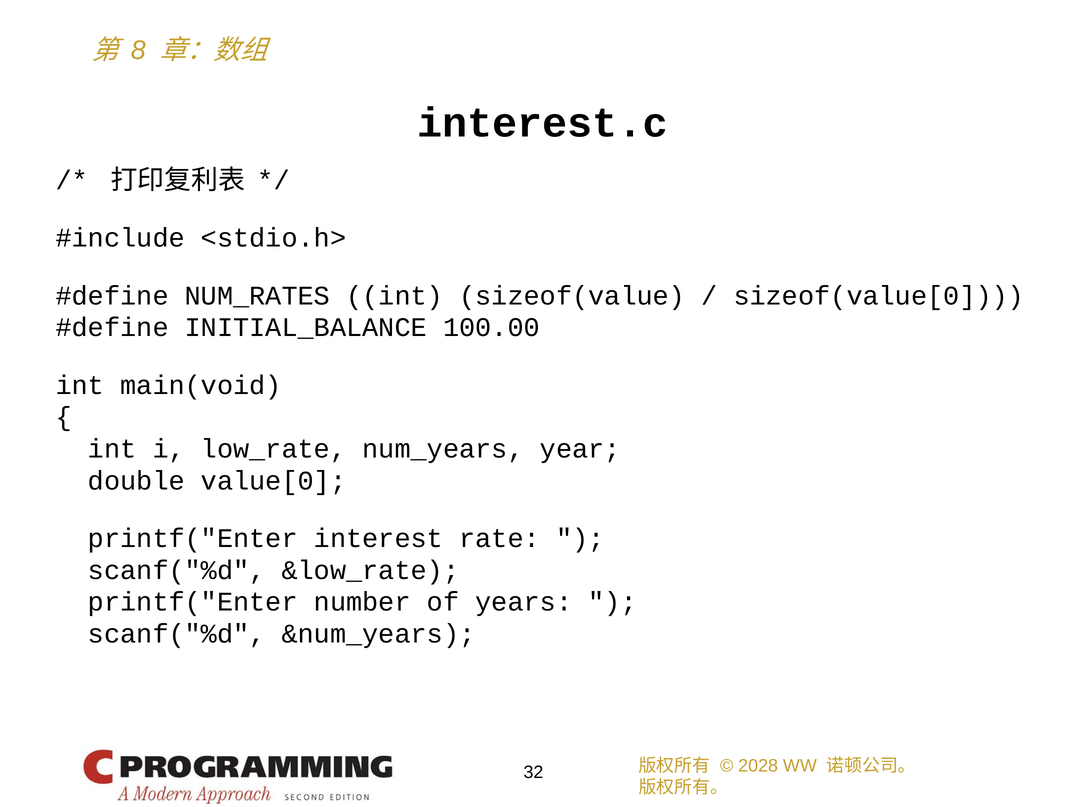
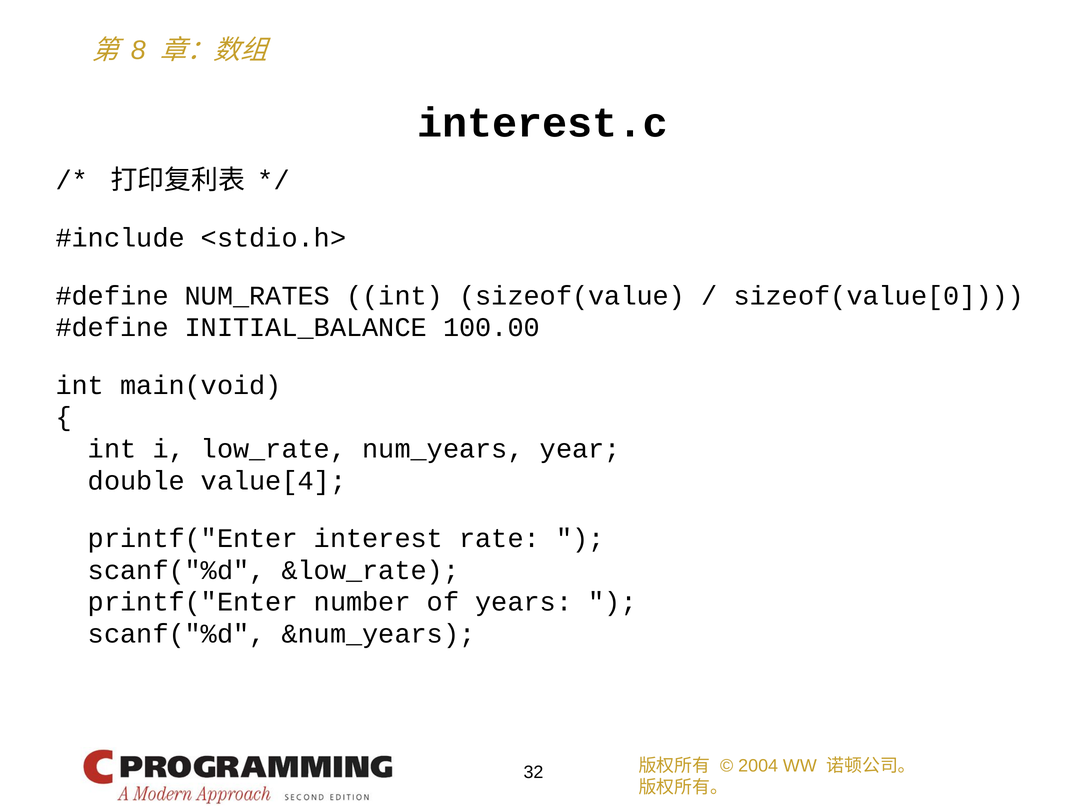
value[0: value[0 -> value[4 (274, 481)
2028: 2028 -> 2004 (758, 766)
